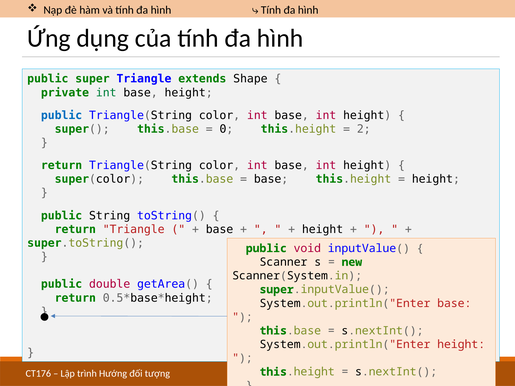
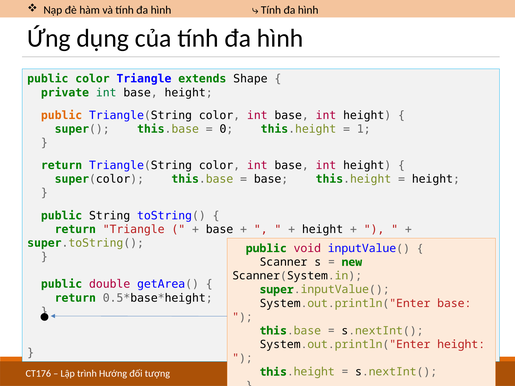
public super: super -> color (92, 79)
public colour: blue -> orange (62, 115)
2: 2 -> 1 (364, 129)
